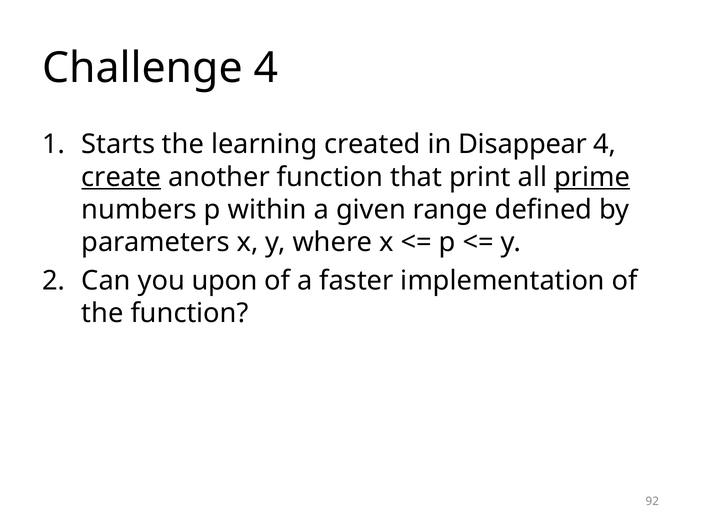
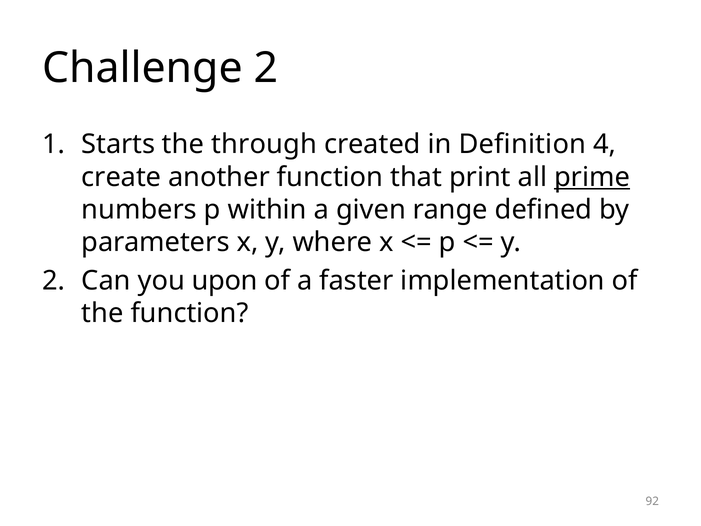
Challenge 4: 4 -> 2 (266, 68)
learning: learning -> through (264, 144)
Disappear: Disappear -> Definition (522, 144)
create underline: present -> none (121, 177)
